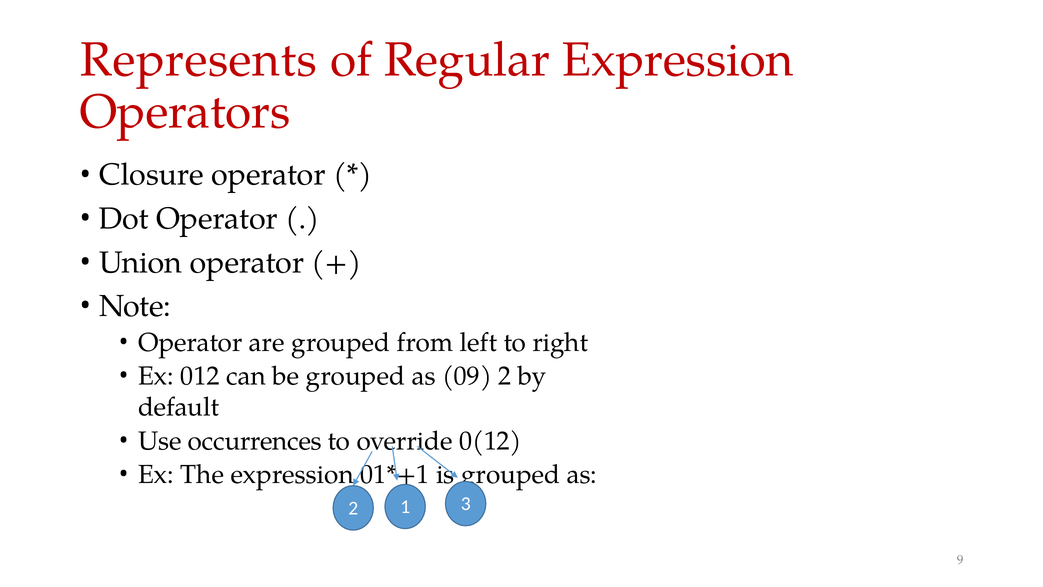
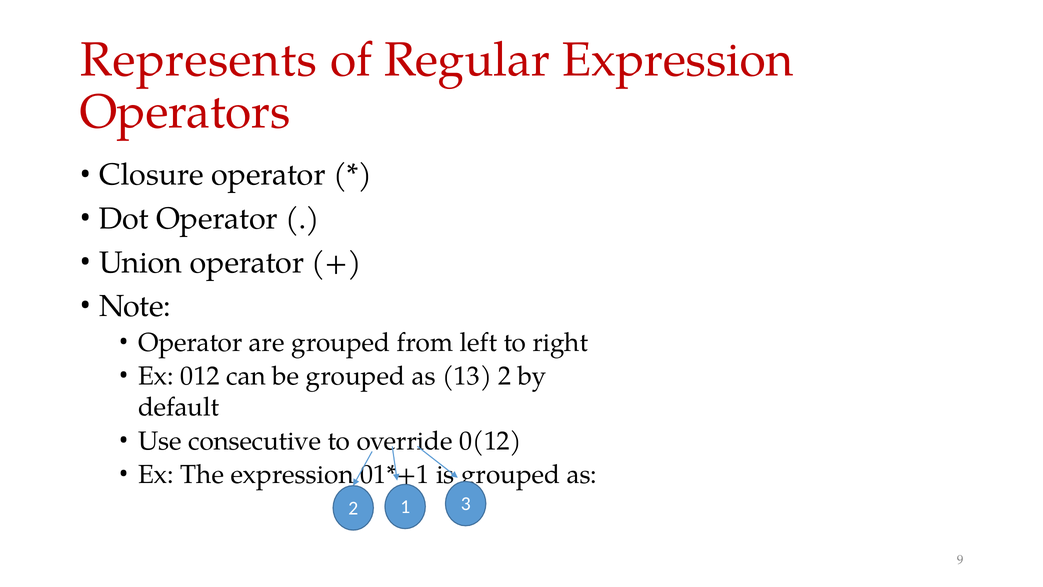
09: 09 -> 13 (467, 376)
occurrences: occurrences -> consecutive (255, 441)
